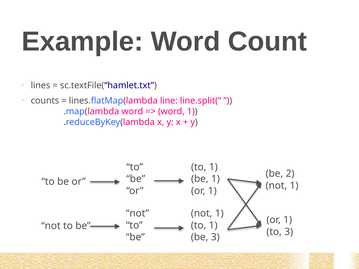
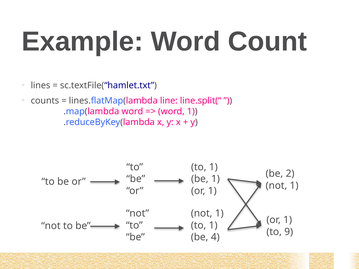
to 3: 3 -> 9 (289, 232)
be 3: 3 -> 4 (215, 237)
